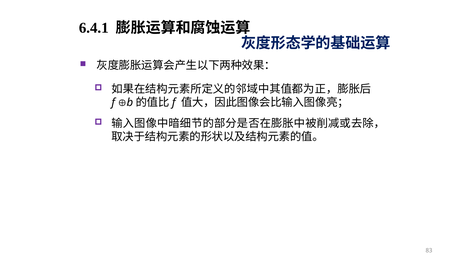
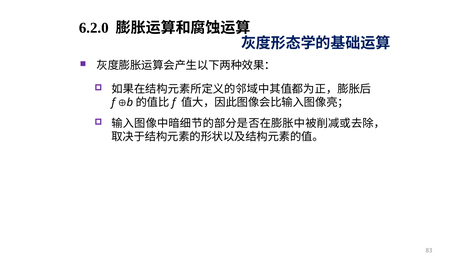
6.4.1: 6.4.1 -> 6.2.0 (94, 28)
